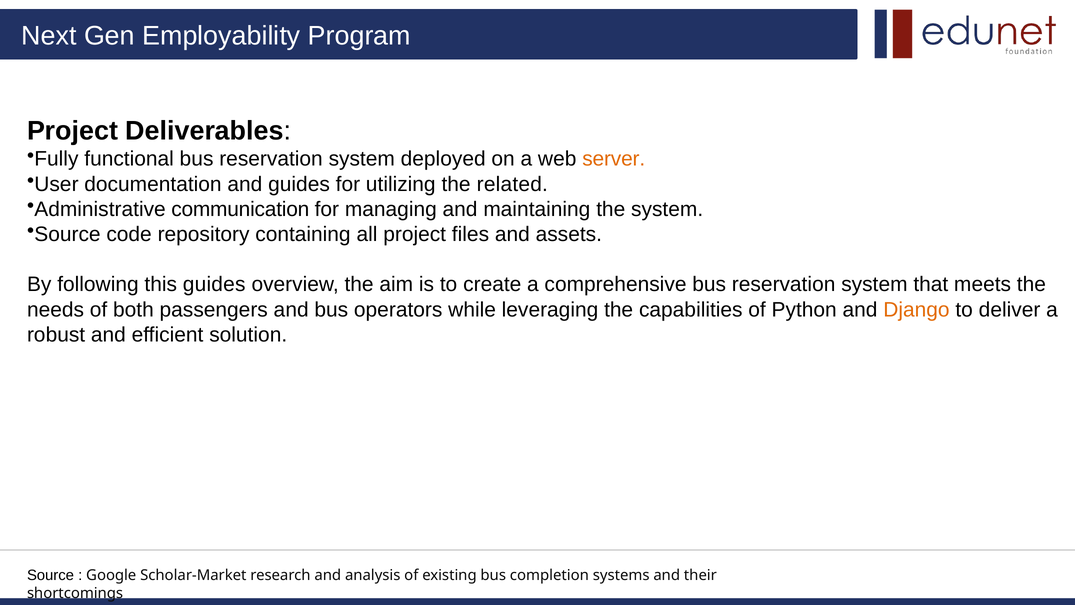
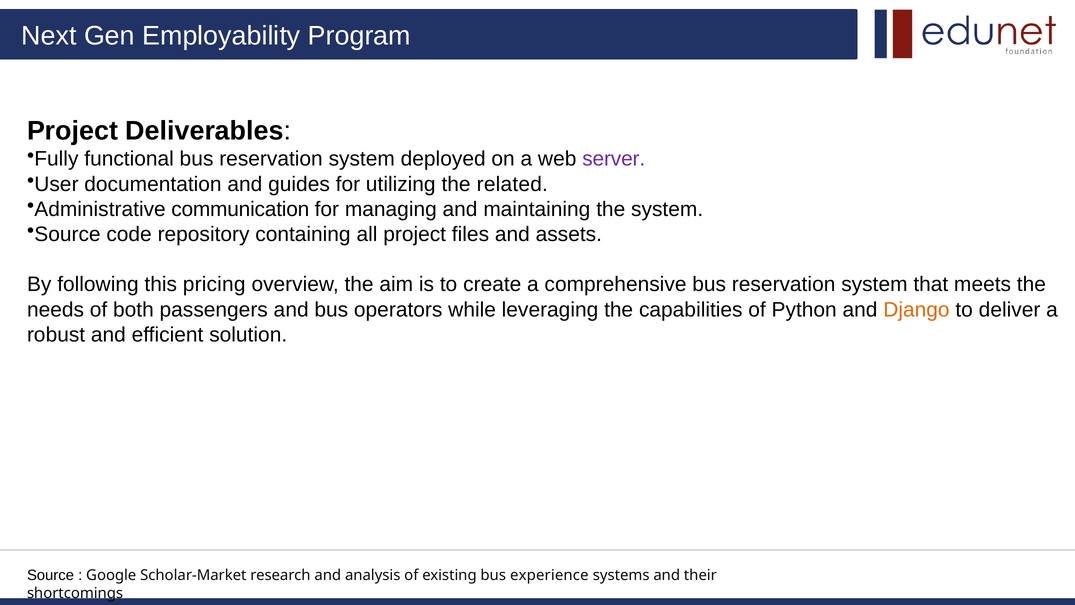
server colour: orange -> purple (614, 159)
this guides: guides -> pricing (214, 284)
completion: completion -> experience (549, 575)
